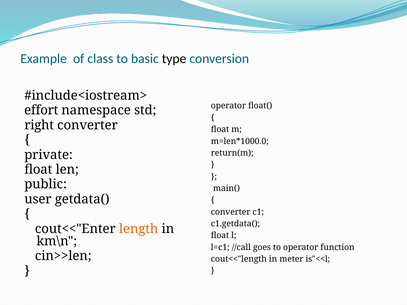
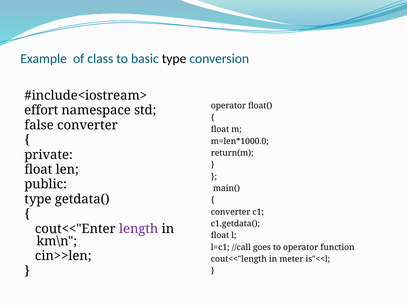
right: right -> false (39, 125)
user: user -> type (38, 199)
length colour: orange -> purple (139, 229)
